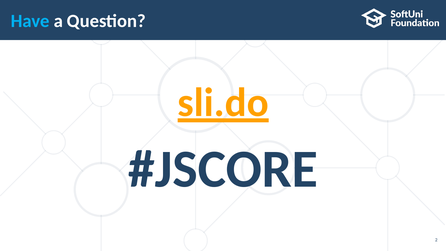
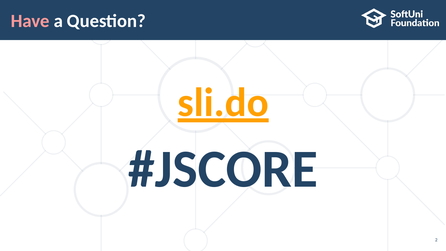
Have colour: light blue -> pink (30, 21)
